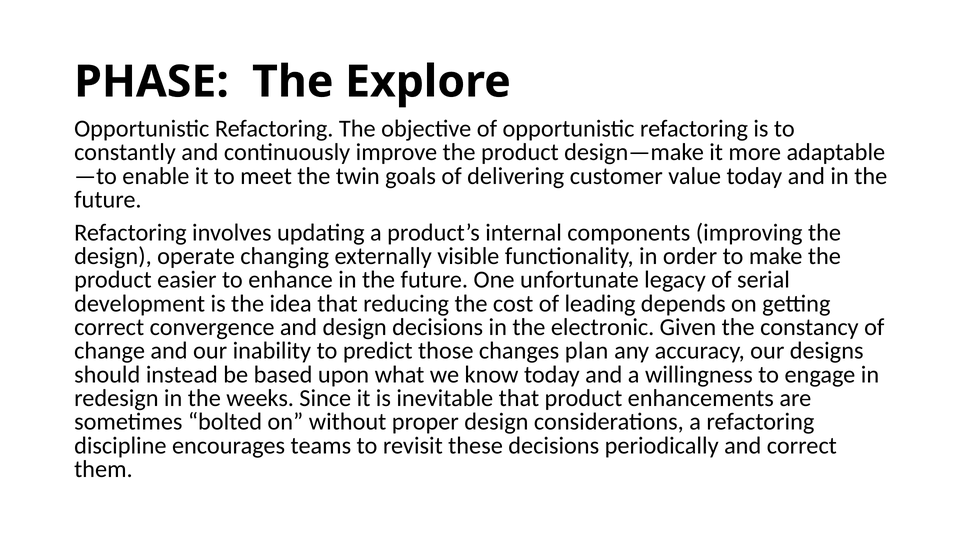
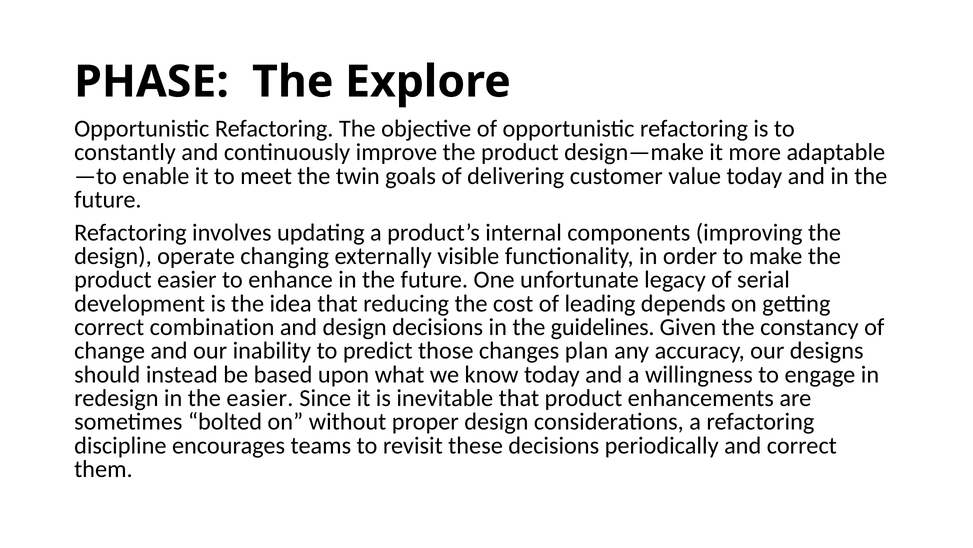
convergence: convergence -> combination (212, 327)
electronic: electronic -> guidelines (603, 327)
the weeks: weeks -> easier (260, 398)
